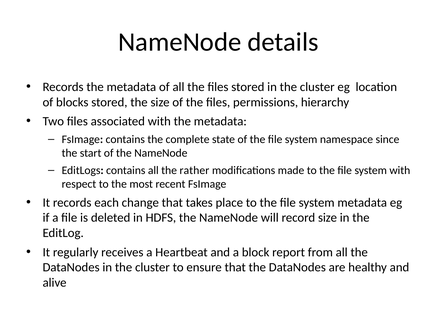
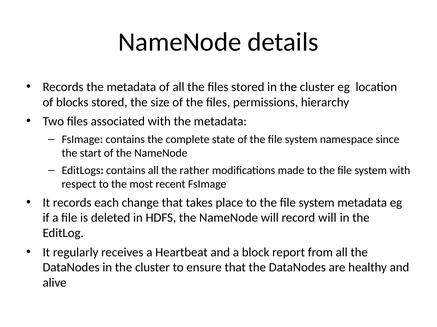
record size: size -> will (327, 218)
